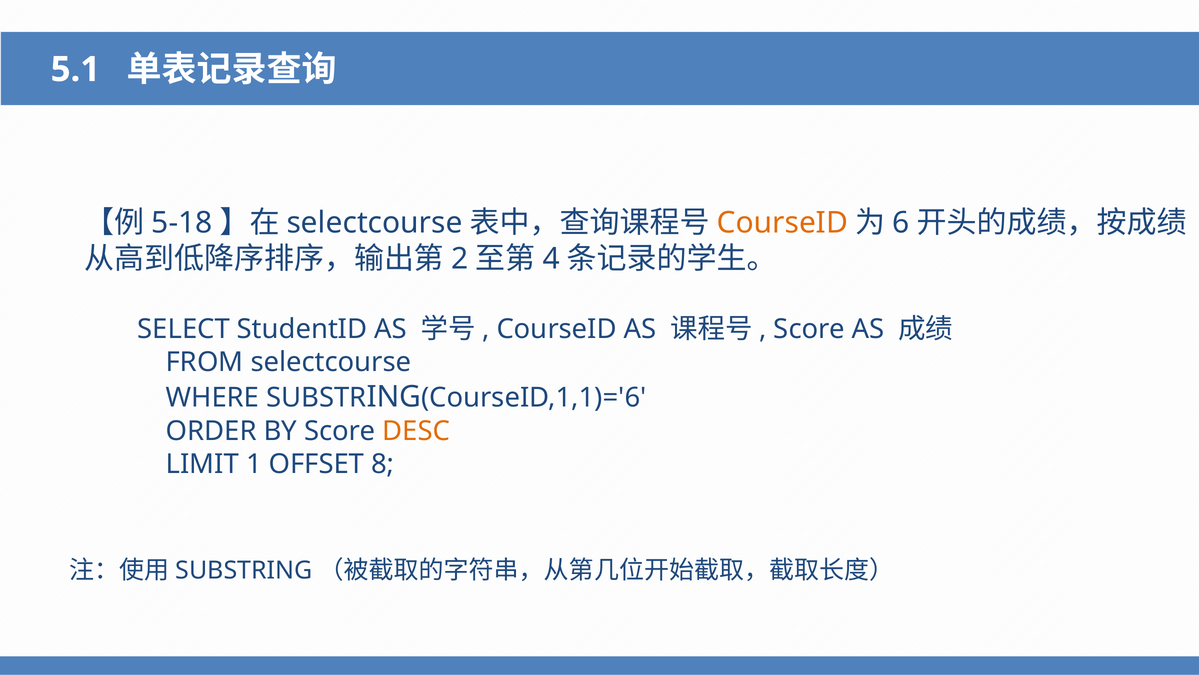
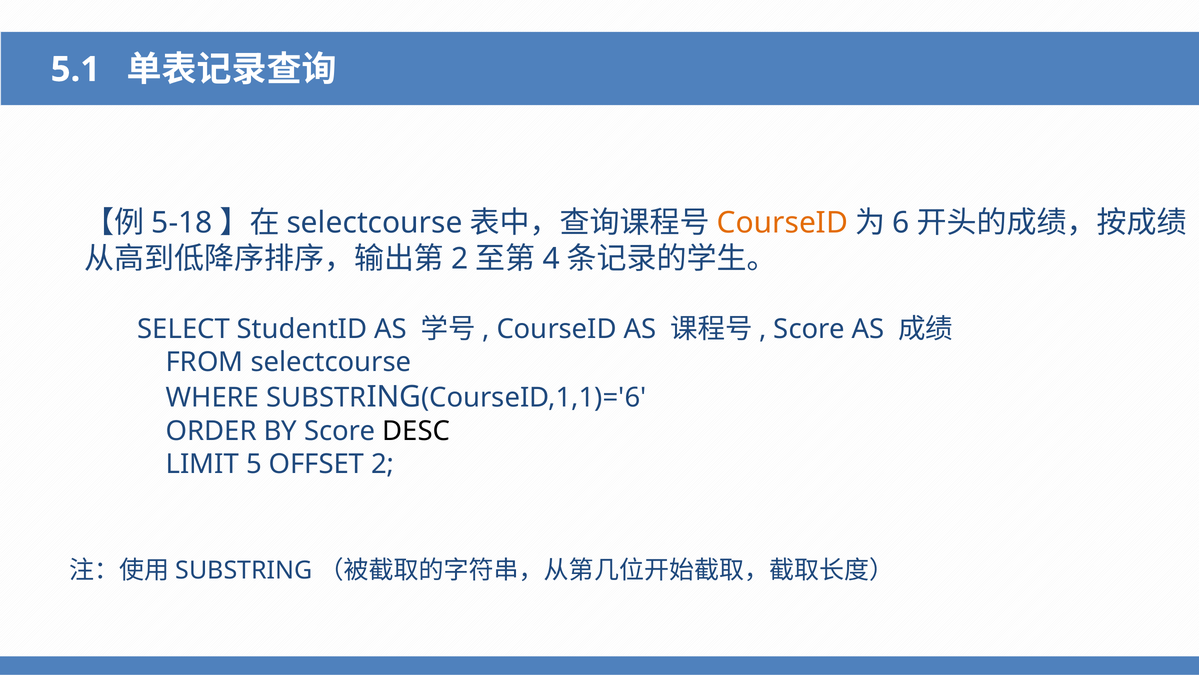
DESC colour: orange -> black (416, 431)
1: 1 -> 5 (254, 464)
OFFSET 8: 8 -> 2 (383, 464)
